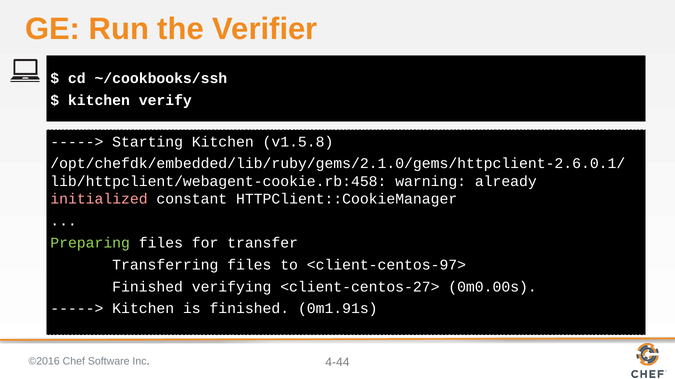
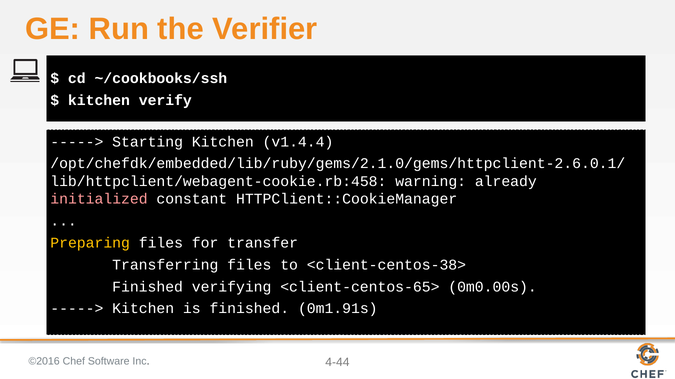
v1.5.8: v1.5.8 -> v1.4.4 (298, 142)
Preparing colour: light green -> yellow (90, 243)
<client-centos-97>: <client-centos-97> -> <client-centos-38> (386, 265)
<client-centos-27>: <client-centos-27> -> <client-centos-65> (360, 287)
